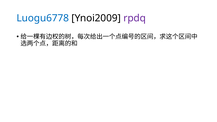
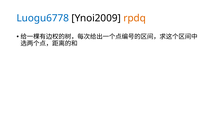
rpdq colour: purple -> orange (135, 18)
